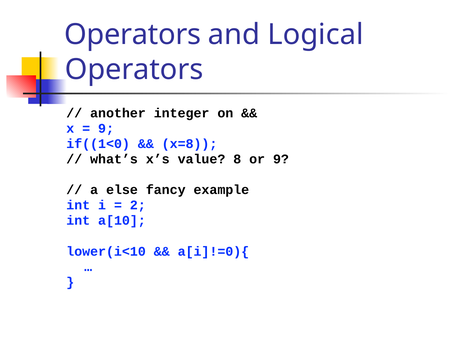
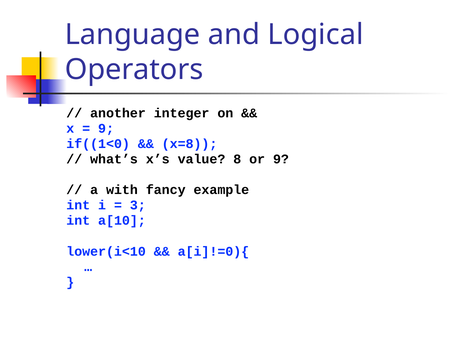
Operators: Operators -> Language (133, 35)
else: else -> with (122, 190)
2: 2 -> 3 (138, 205)
